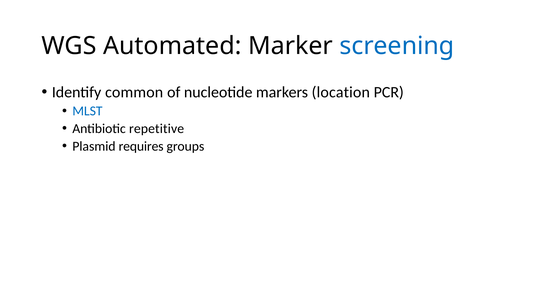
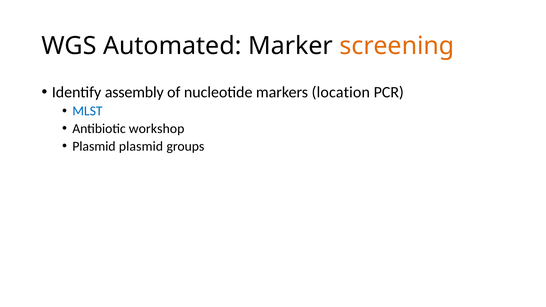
screening colour: blue -> orange (397, 46)
common: common -> assembly (134, 92)
repetitive: repetitive -> workshop (157, 129)
Plasmid requires: requires -> plasmid (141, 146)
